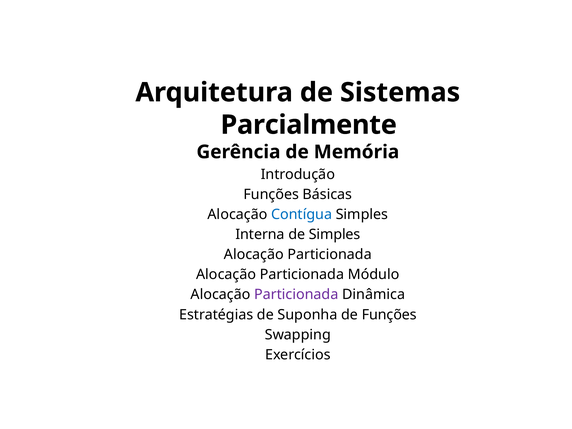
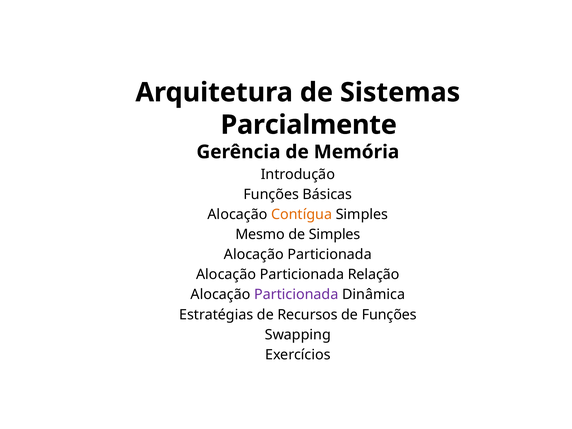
Contígua colour: blue -> orange (302, 215)
Interna: Interna -> Mesmo (260, 235)
Módulo: Módulo -> Relação (374, 275)
Suponha: Suponha -> Recursos (308, 315)
